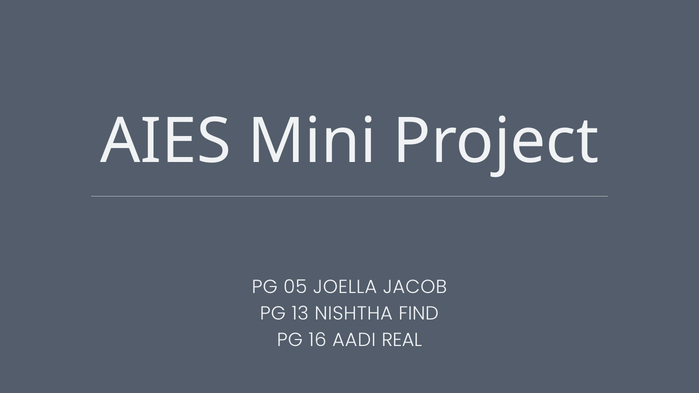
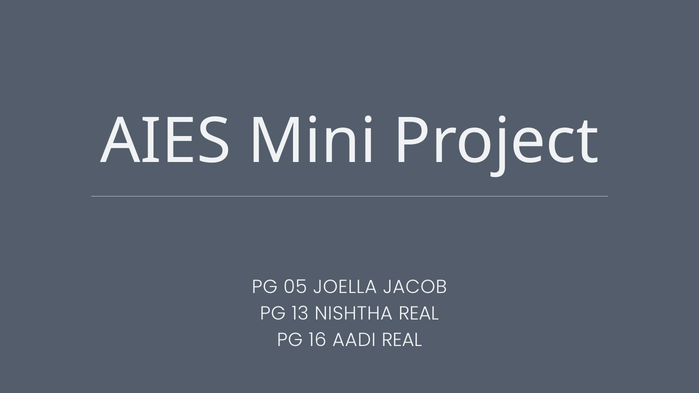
NISHTHA FIND: FIND -> REAL (419, 314)
